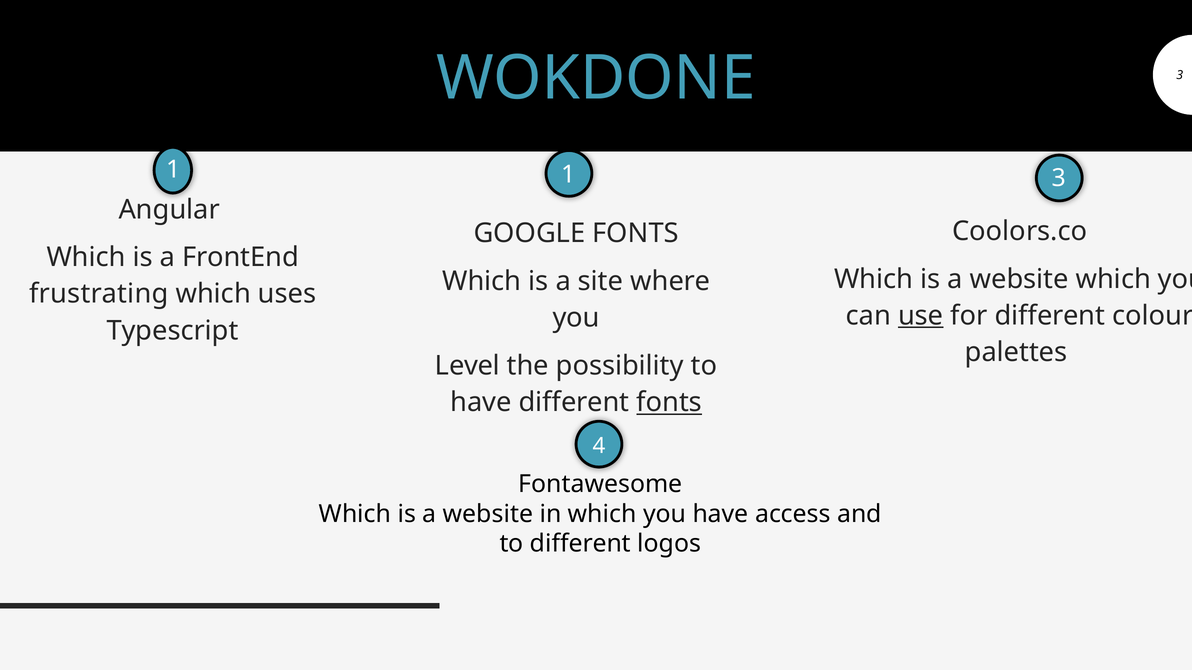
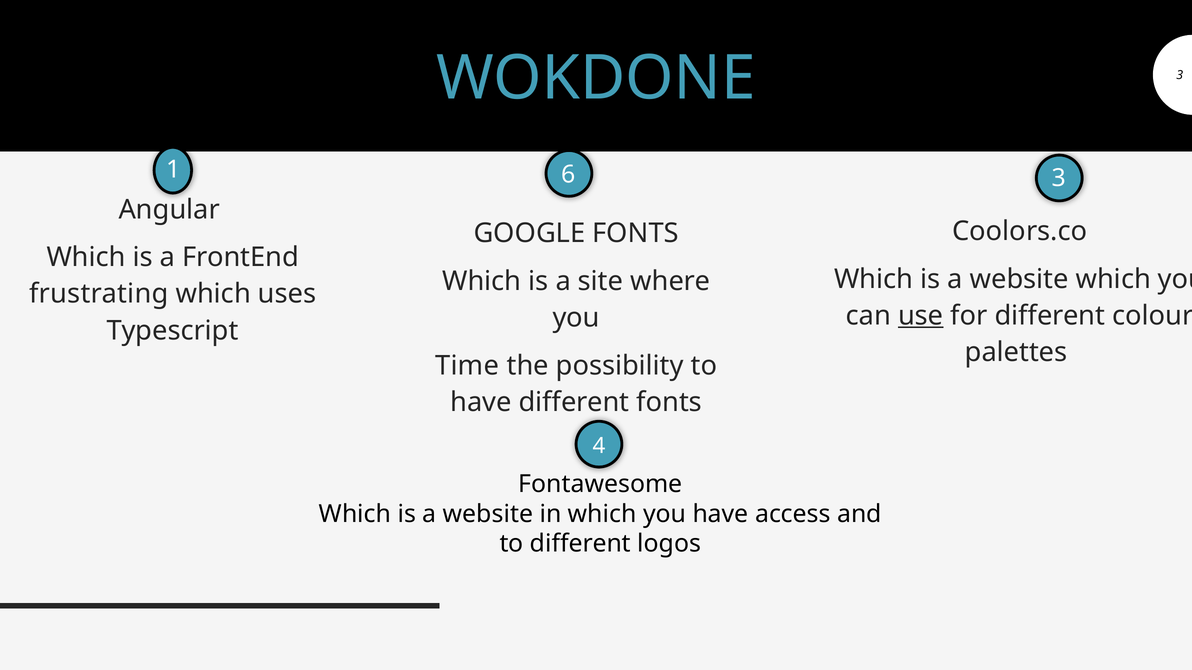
1 1: 1 -> 6 (569, 175)
Level: Level -> Time (467, 366)
fonts underline: present -> none (669, 403)
